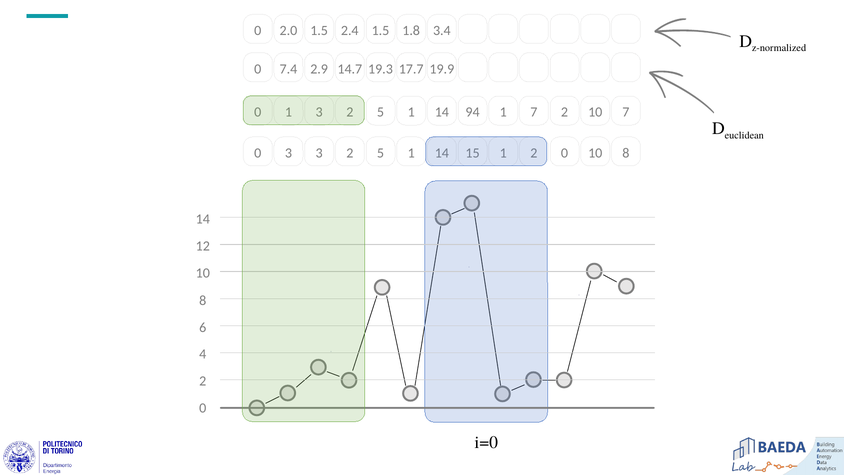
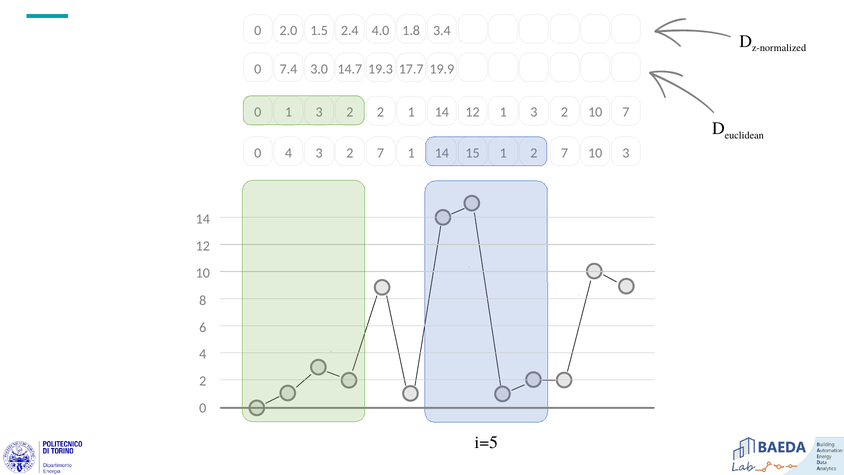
2.4 1.5: 1.5 -> 4.0 (380, 31)
2.9: 2.9 -> 3.0 (319, 69)
5: 5 -> 2 (381, 112)
1 94: 94 -> 12 (473, 112)
14 1 7: 7 -> 3 (534, 112)
0 3: 3 -> 4 (288, 153)
5: 5 -> 7 (381, 153)
0: 0 -> 7 (565, 153)
8: 8 -> 3 (626, 153)
i=0: i=0 -> i=5 (486, 442)
